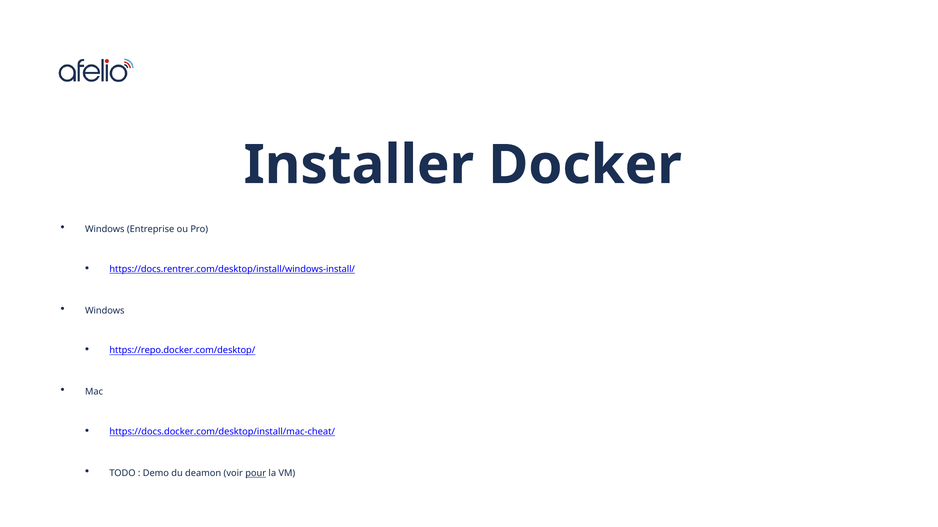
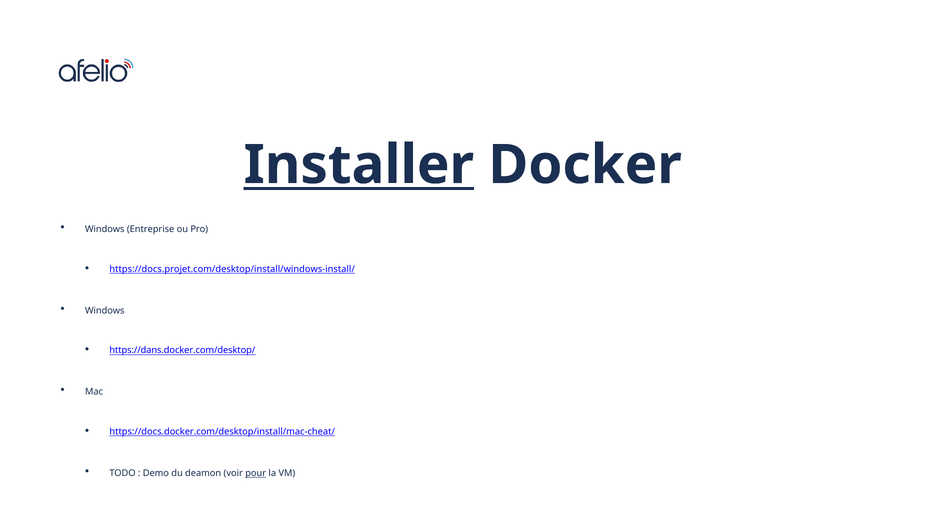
Installer underline: none -> present (359, 165)
https://docs.rentrer.com/desktop/install/windows-install/: https://docs.rentrer.com/desktop/install/windows-install/ -> https://docs.projet.com/desktop/install/windows-install/ (232, 269)
https://repo.docker.com/desktop/: https://repo.docker.com/desktop/ -> https://dans.docker.com/desktop/ (182, 351)
